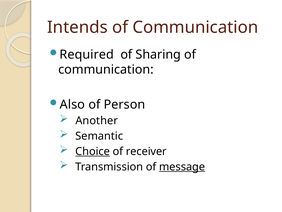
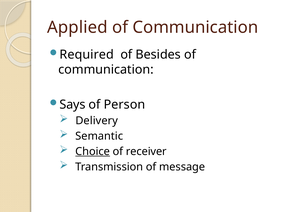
Intends: Intends -> Applied (77, 27)
Sharing: Sharing -> Besides (158, 54)
Also: Also -> Says (72, 104)
Another: Another -> Delivery (97, 120)
message underline: present -> none (182, 166)
